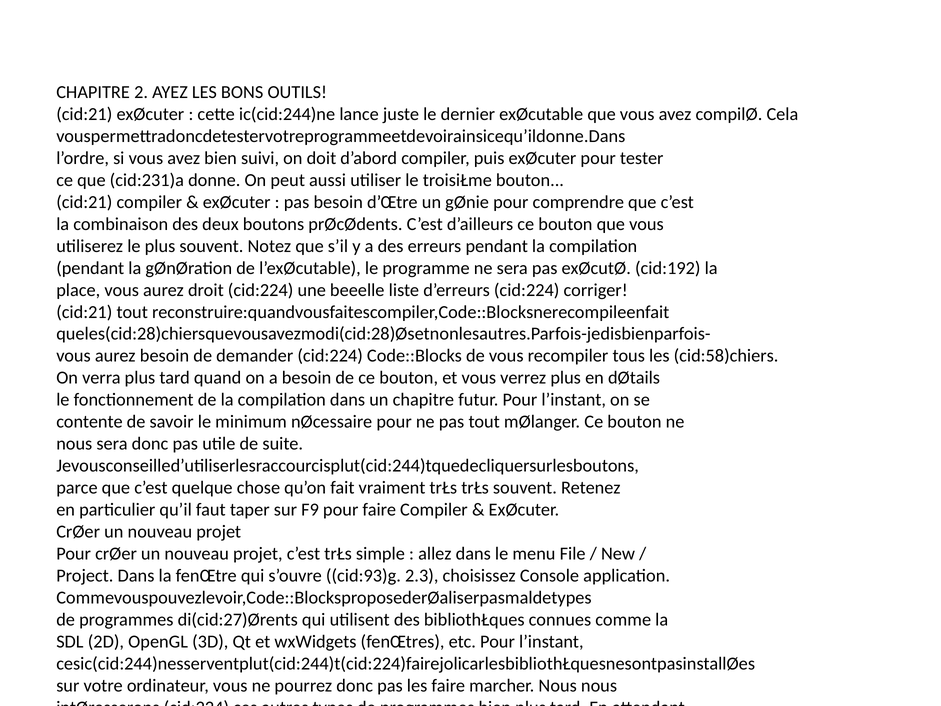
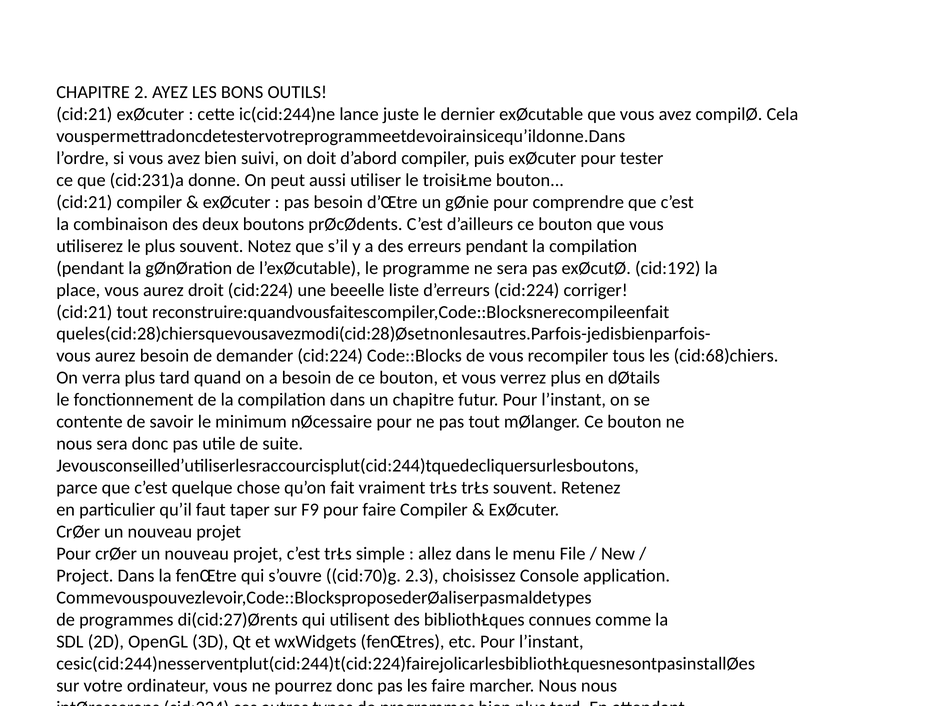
cid:58)chiers: cid:58)chiers -> cid:68)chiers (726, 356)
cid:93)g: cid:93)g -> cid:70)g (363, 575)
